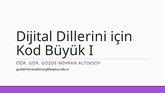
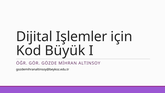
Dillerini: Dillerini -> Işlemler (82, 37)
